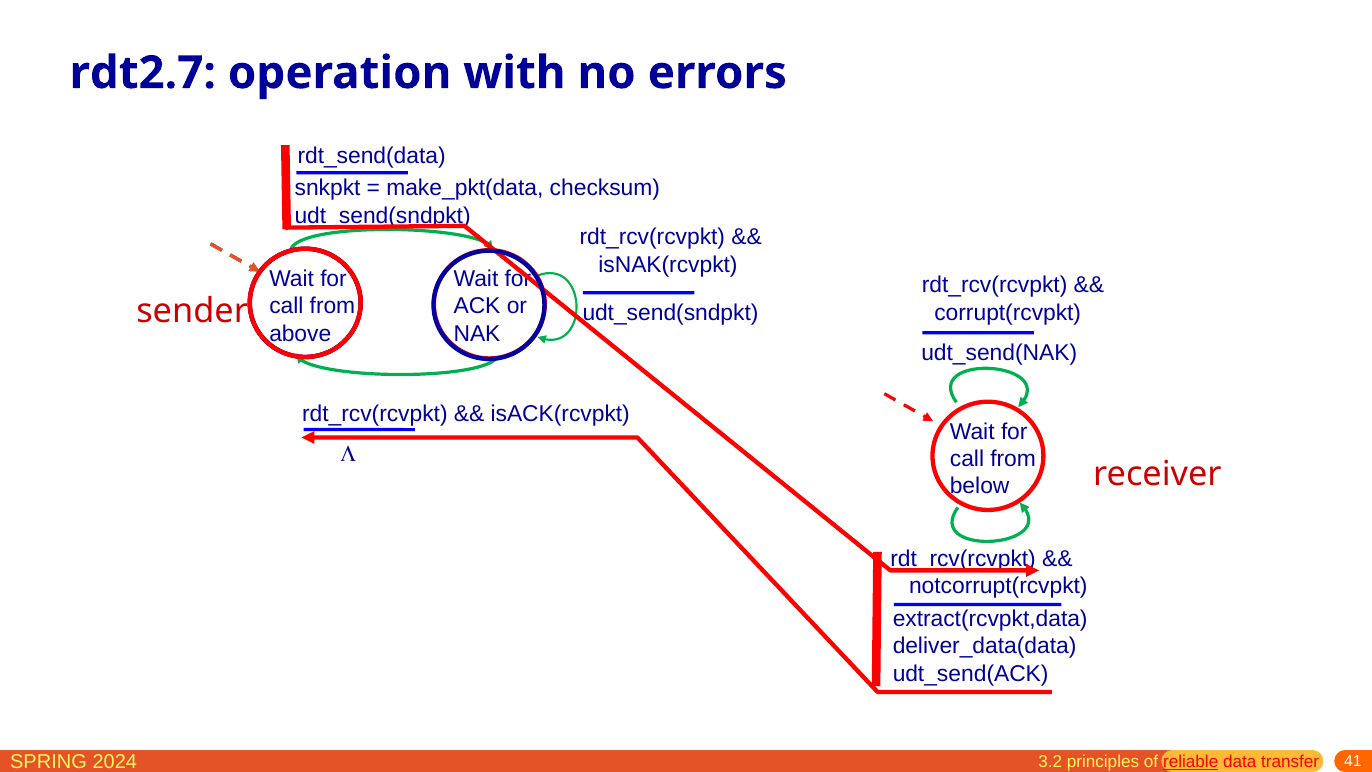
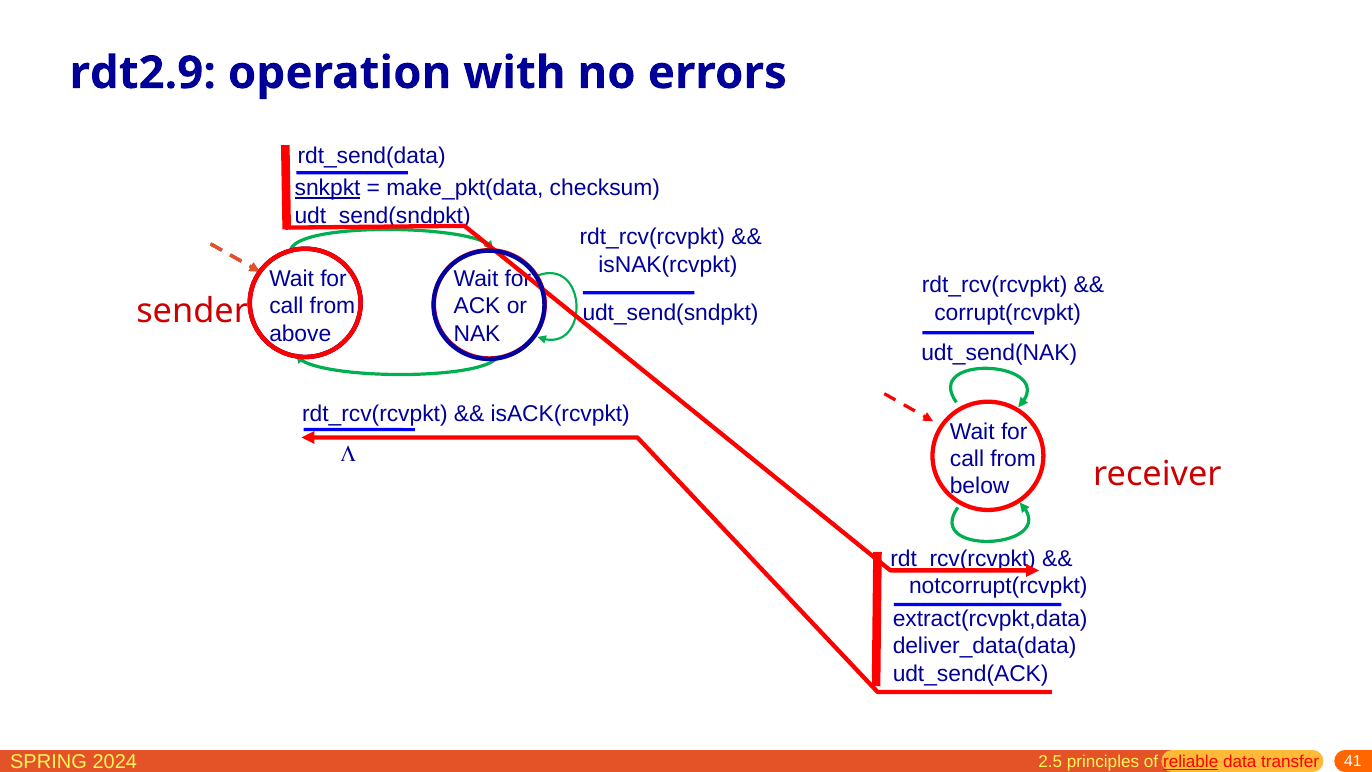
rdt2.7: rdt2.7 -> rdt2.9 (143, 73)
snkpkt underline: none -> present (328, 188)
3.2: 3.2 -> 2.5 (1050, 762)
